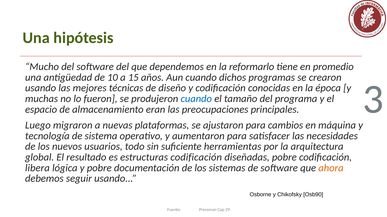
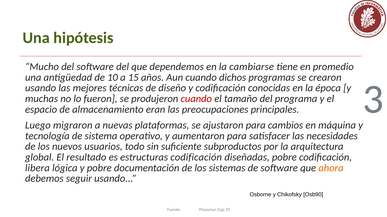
reformarlo: reformarlo -> cambiarse (252, 67)
cuando colour: blue -> red (196, 99)
herramientas: herramientas -> subproductos (233, 147)
